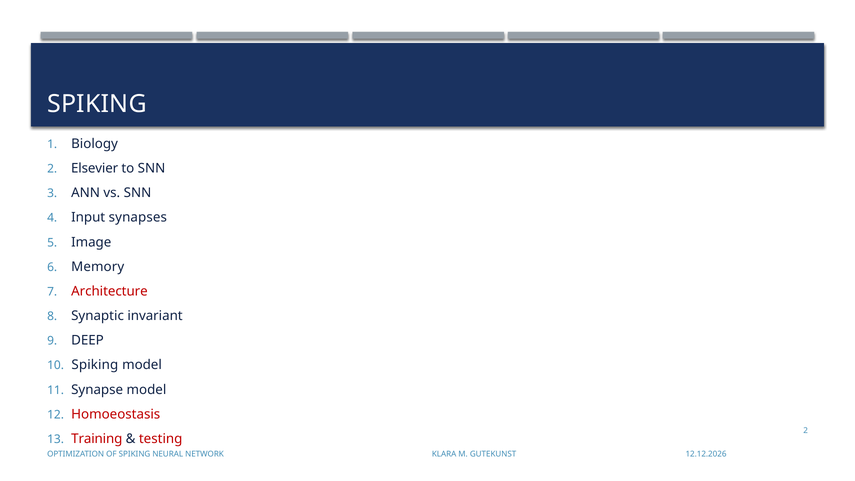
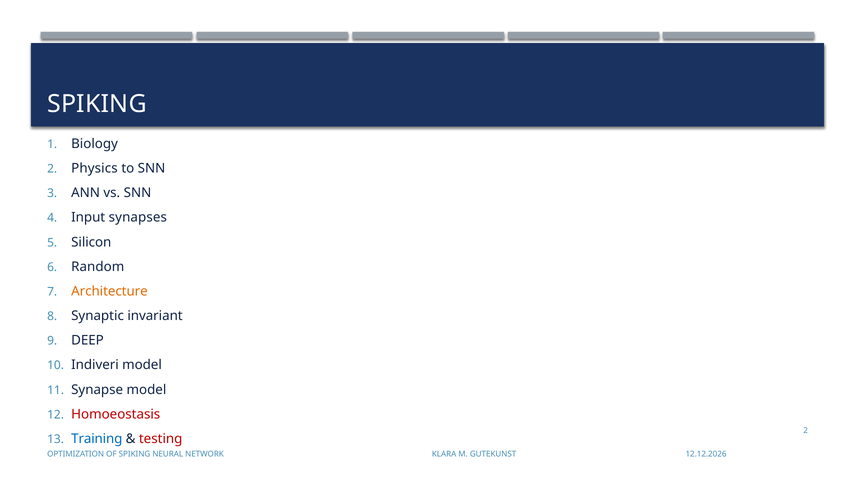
Elsevier: Elsevier -> Physics (94, 168)
Image: Image -> Silicon (91, 242)
Memory: Memory -> Random (98, 267)
Architecture colour: red -> orange (109, 291)
Spiking: Spiking -> Indiveri (95, 365)
Training colour: red -> blue (97, 439)
